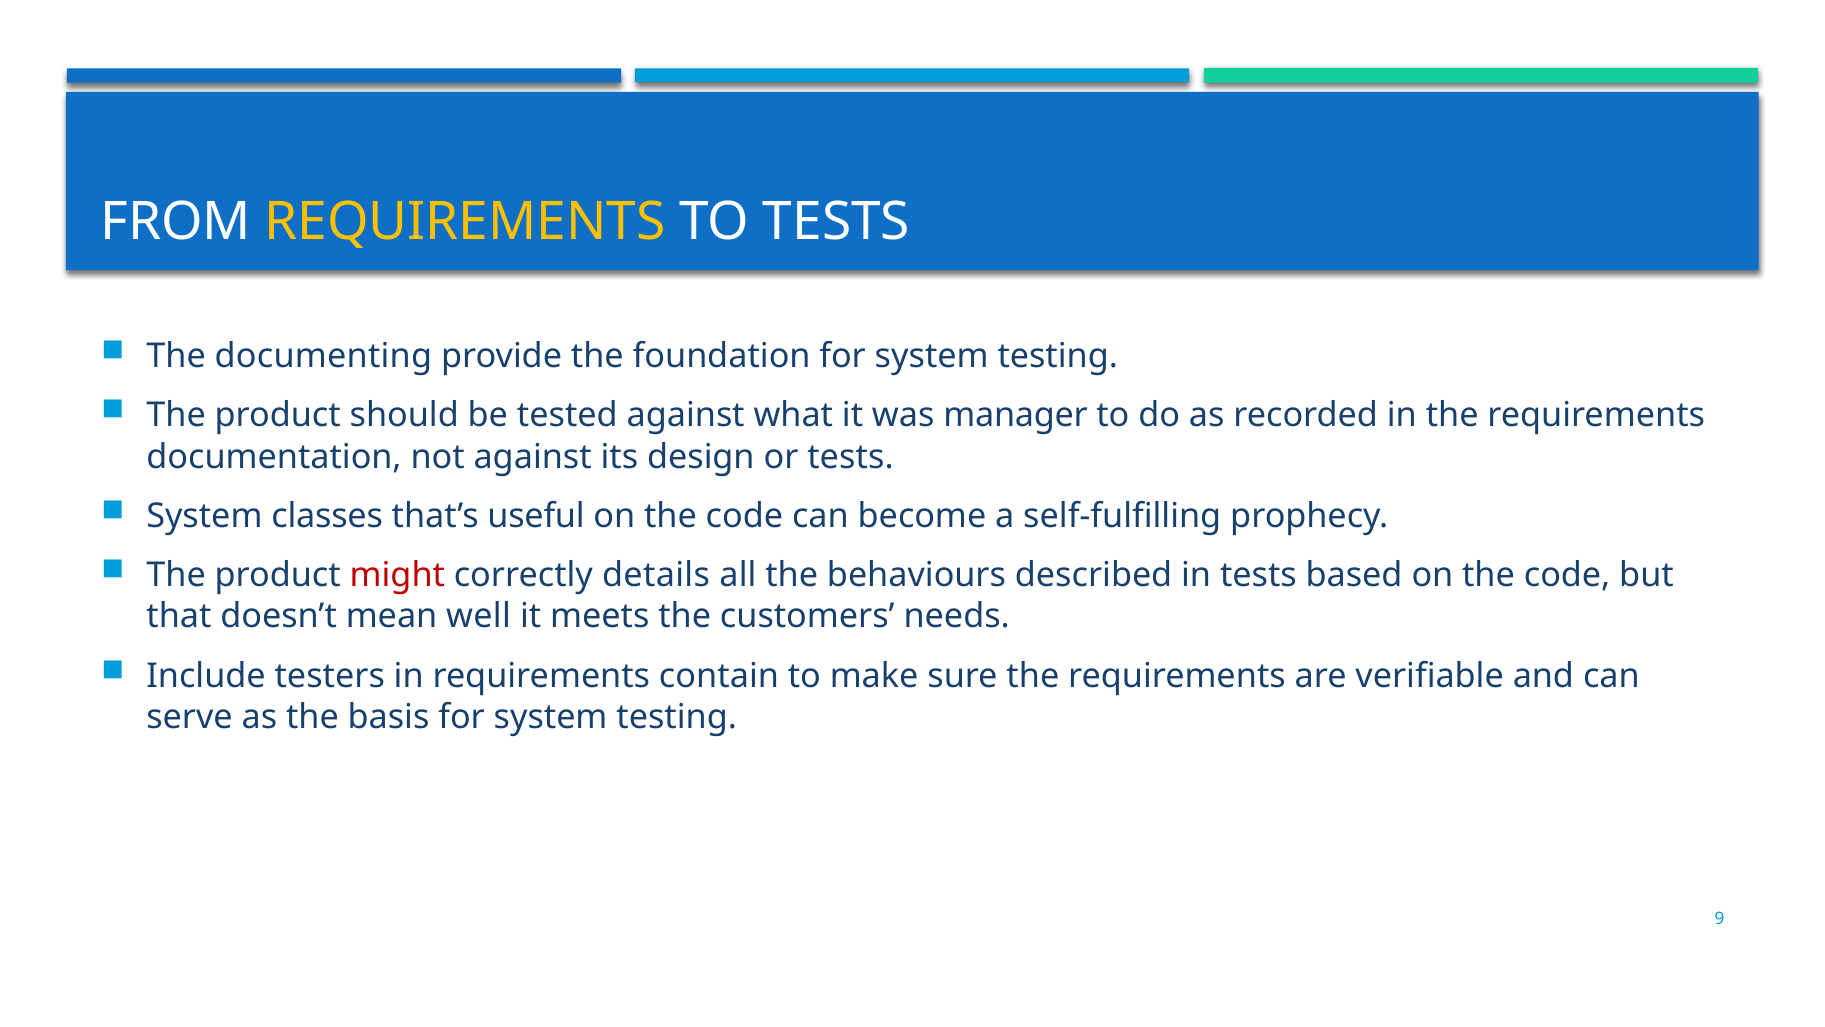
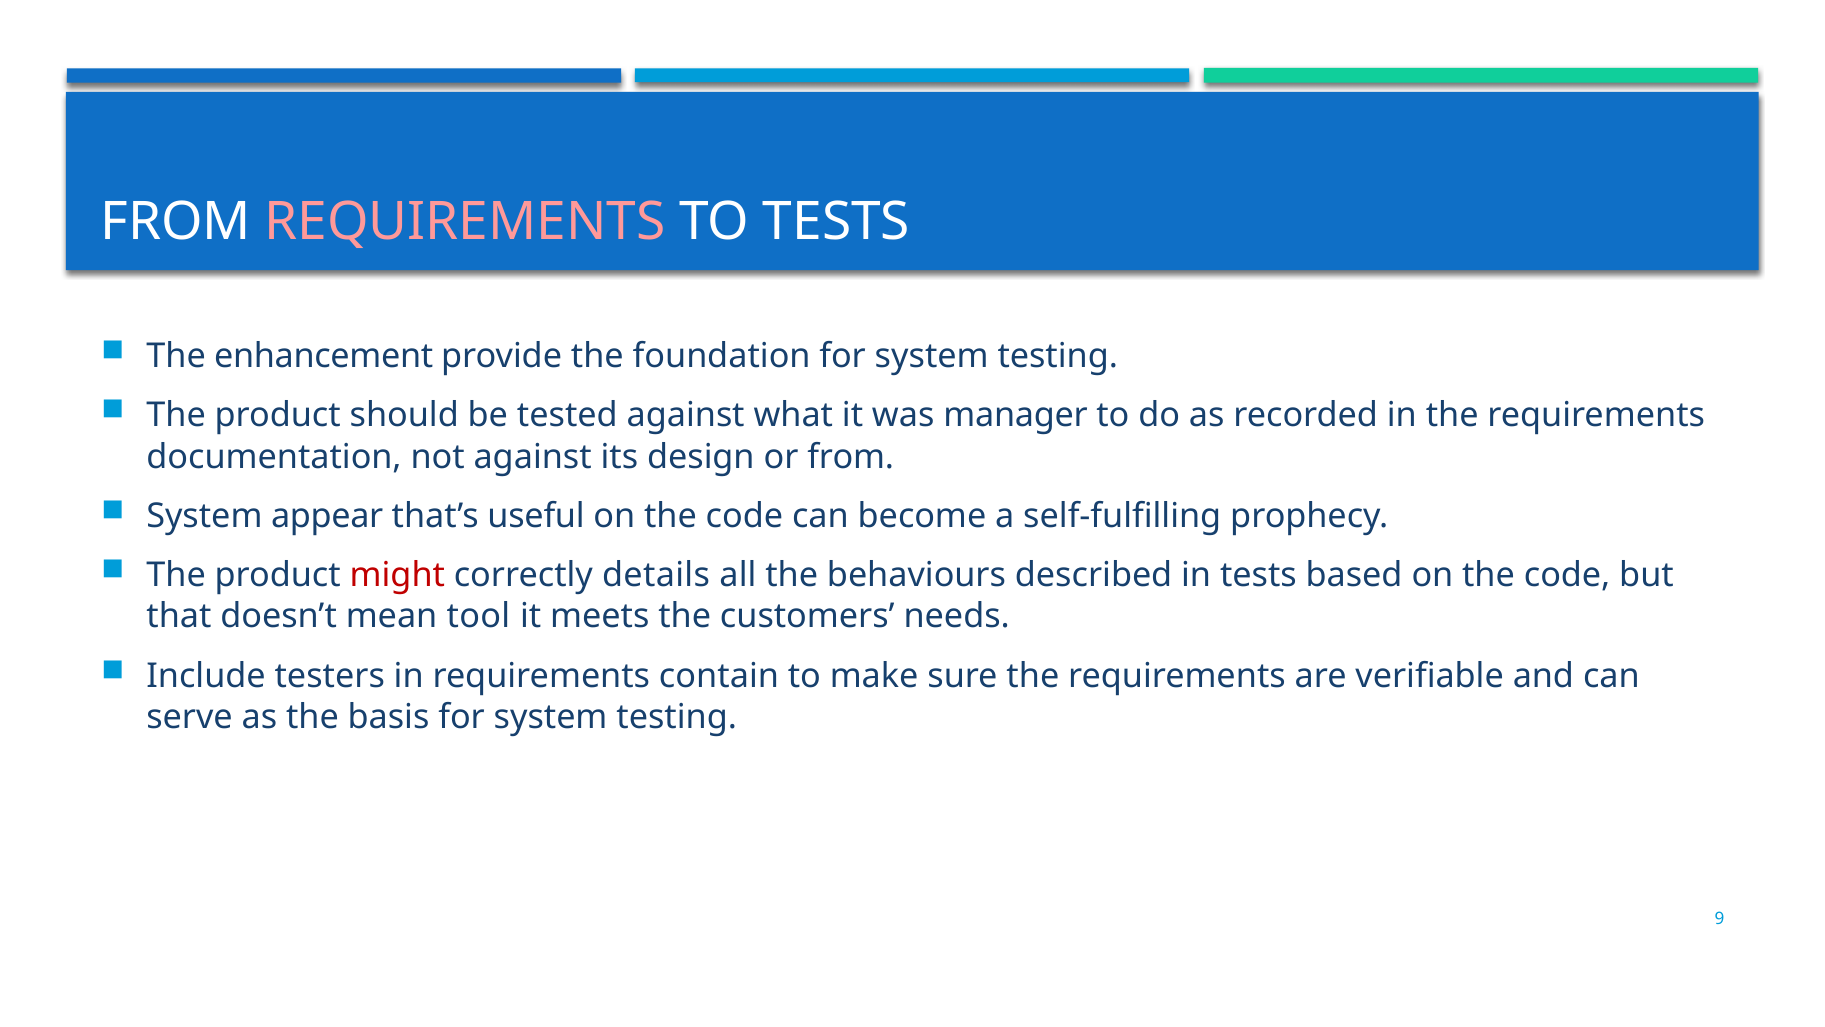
REQUIREMENTS colour: yellow -> pink (465, 222)
documenting: documenting -> enhancement (324, 356)
or tests: tests -> from (851, 457)
classes: classes -> appear (327, 516)
well: well -> tool (478, 616)
